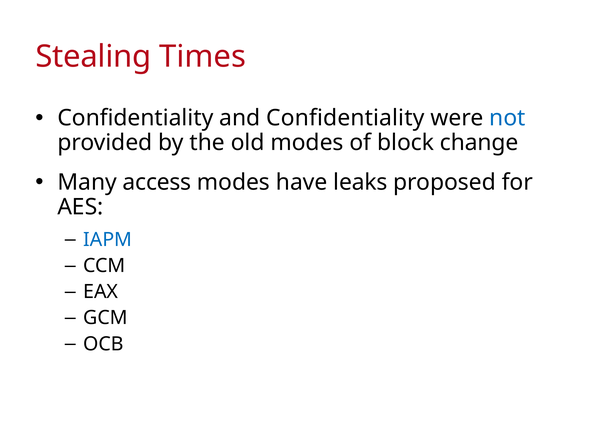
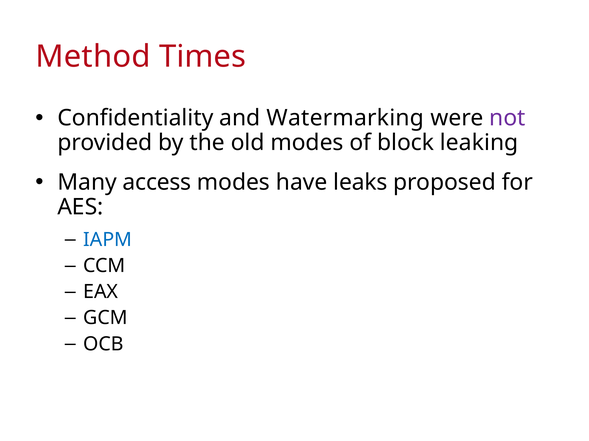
Stealing: Stealing -> Method (93, 57)
and Confidentiality: Confidentiality -> Watermarking (345, 118)
not colour: blue -> purple (507, 118)
change: change -> leaking (479, 143)
